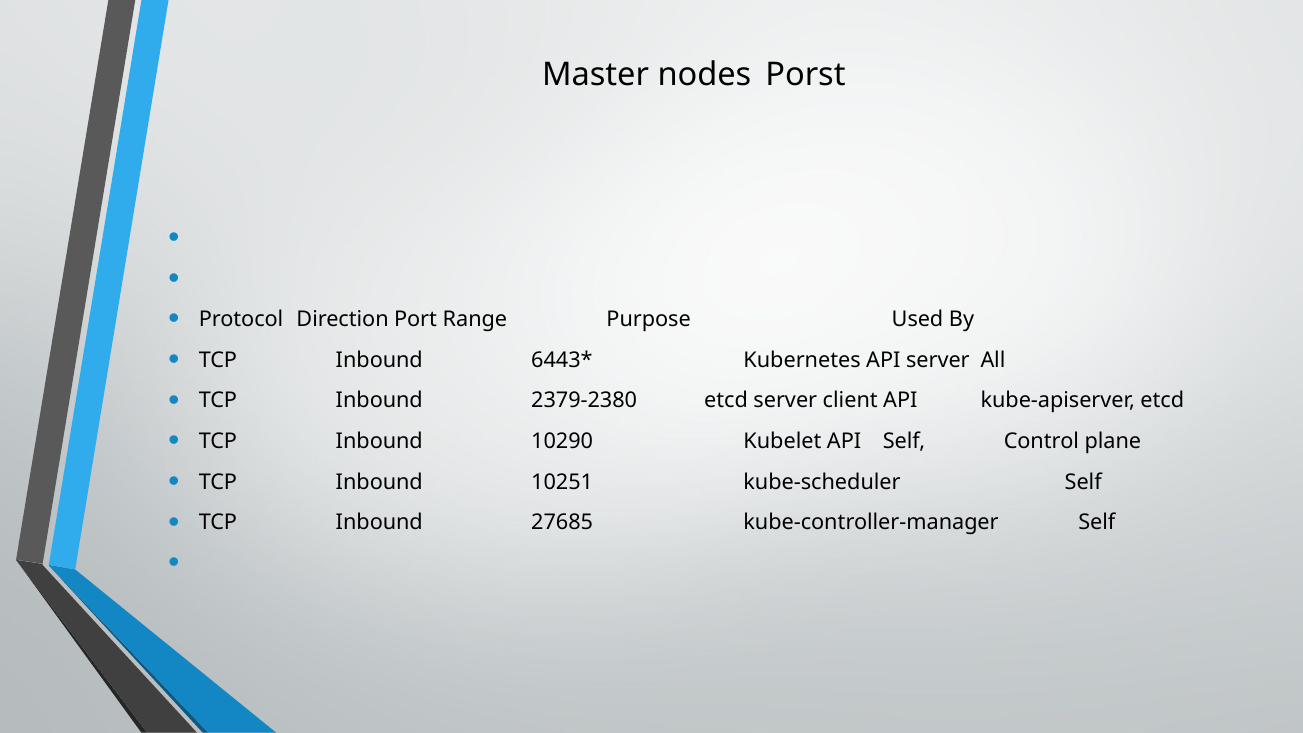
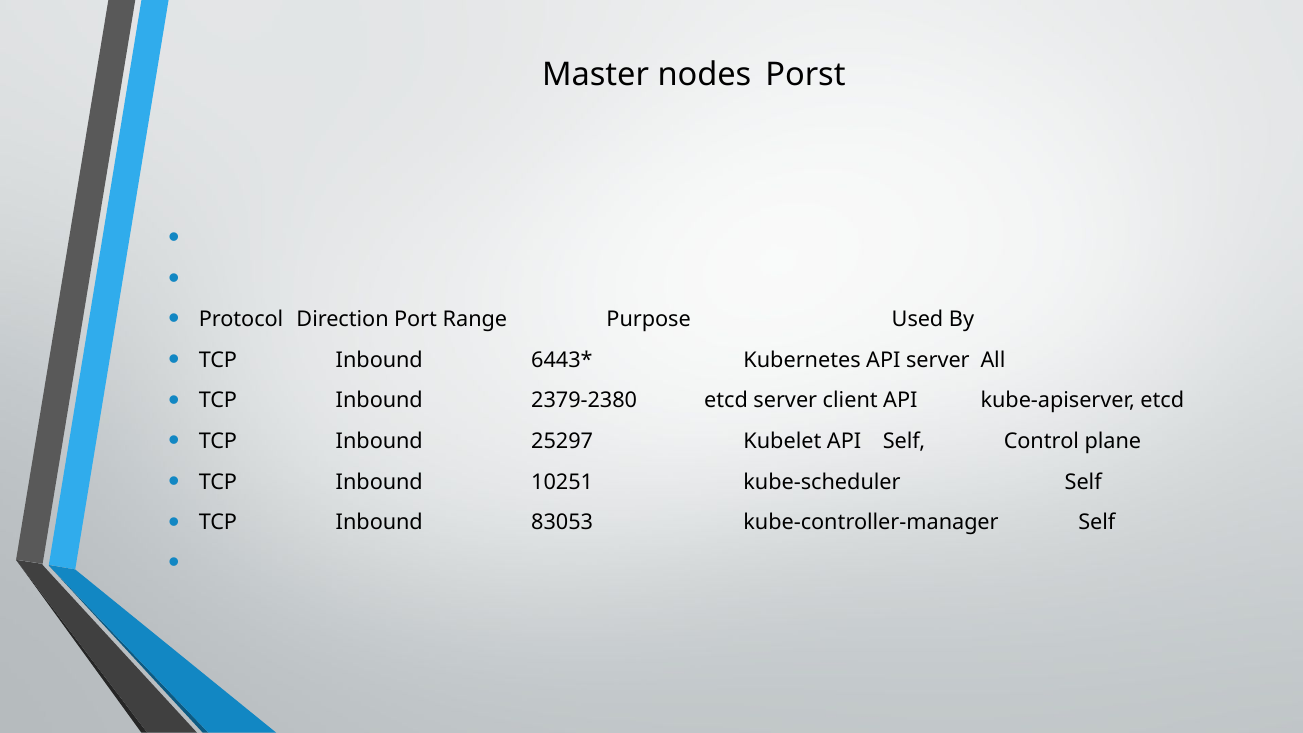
10290: 10290 -> 25297 (562, 441)
27685: 27685 -> 83053 (562, 523)
